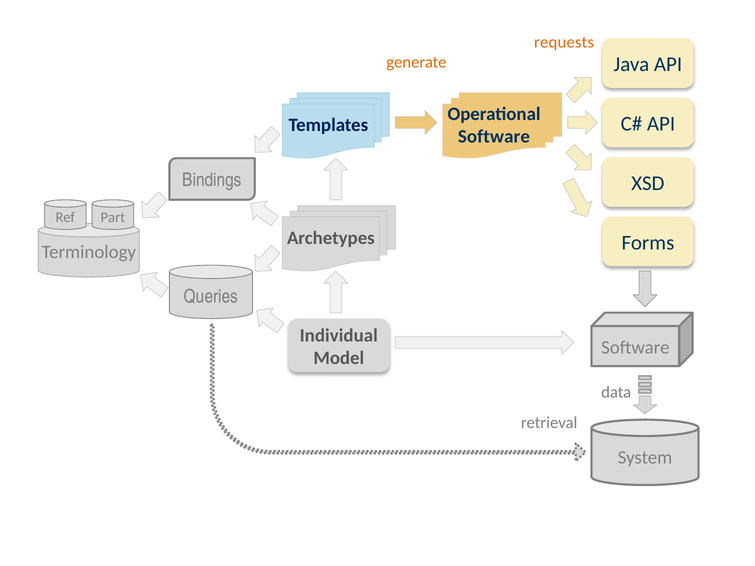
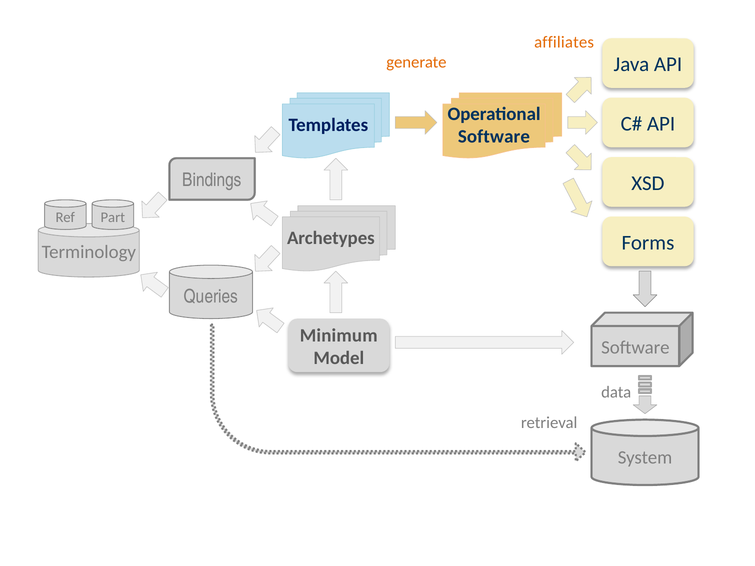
requests: requests -> affiliates (564, 42)
Individual: Individual -> Minimum (339, 335)
